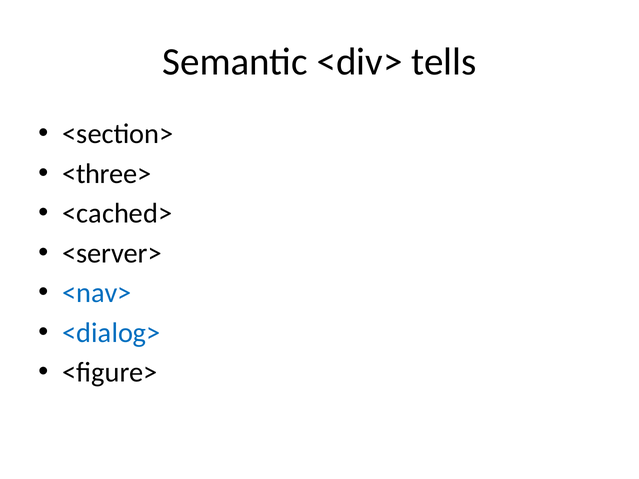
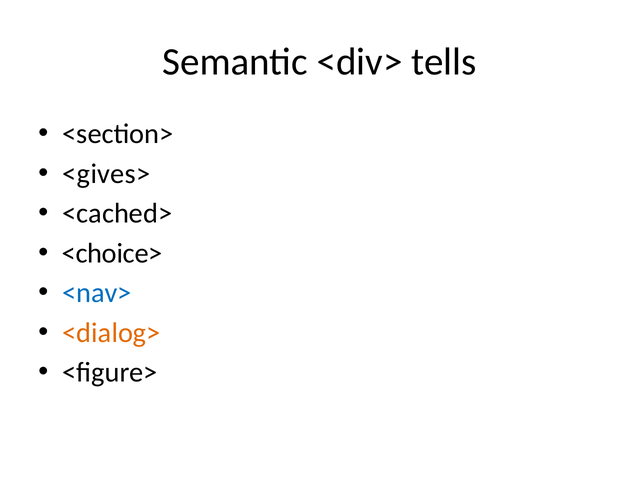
<three>: <three> -> <gives> (106, 174)
<server>: <server> -> <choice> (112, 253)
<dialog> colour: blue -> orange (111, 333)
